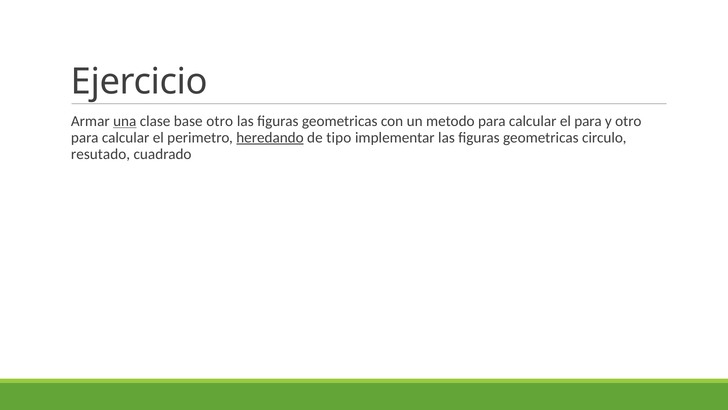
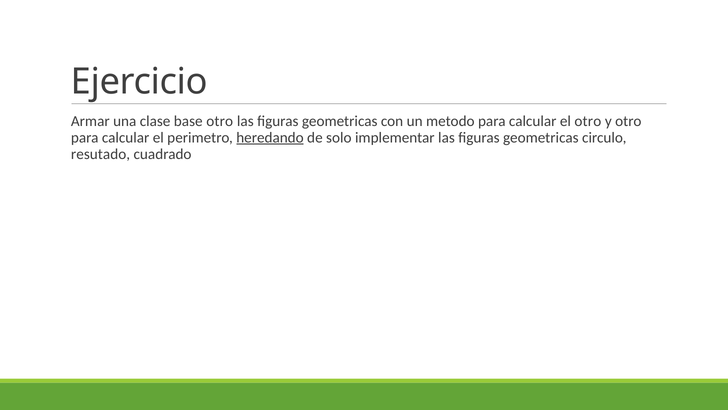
una underline: present -> none (125, 121)
el para: para -> otro (588, 121)
tipo: tipo -> solo (339, 137)
